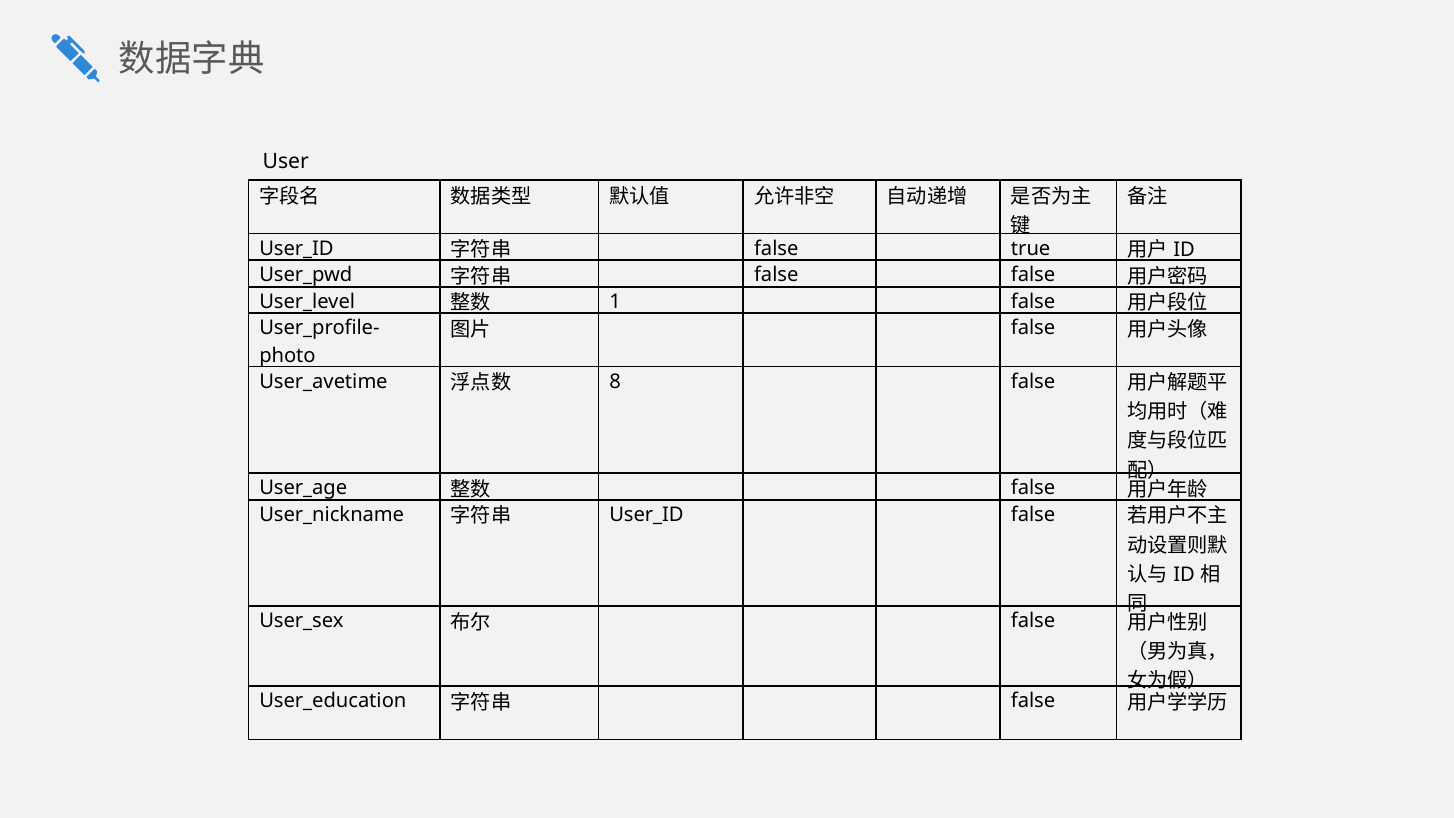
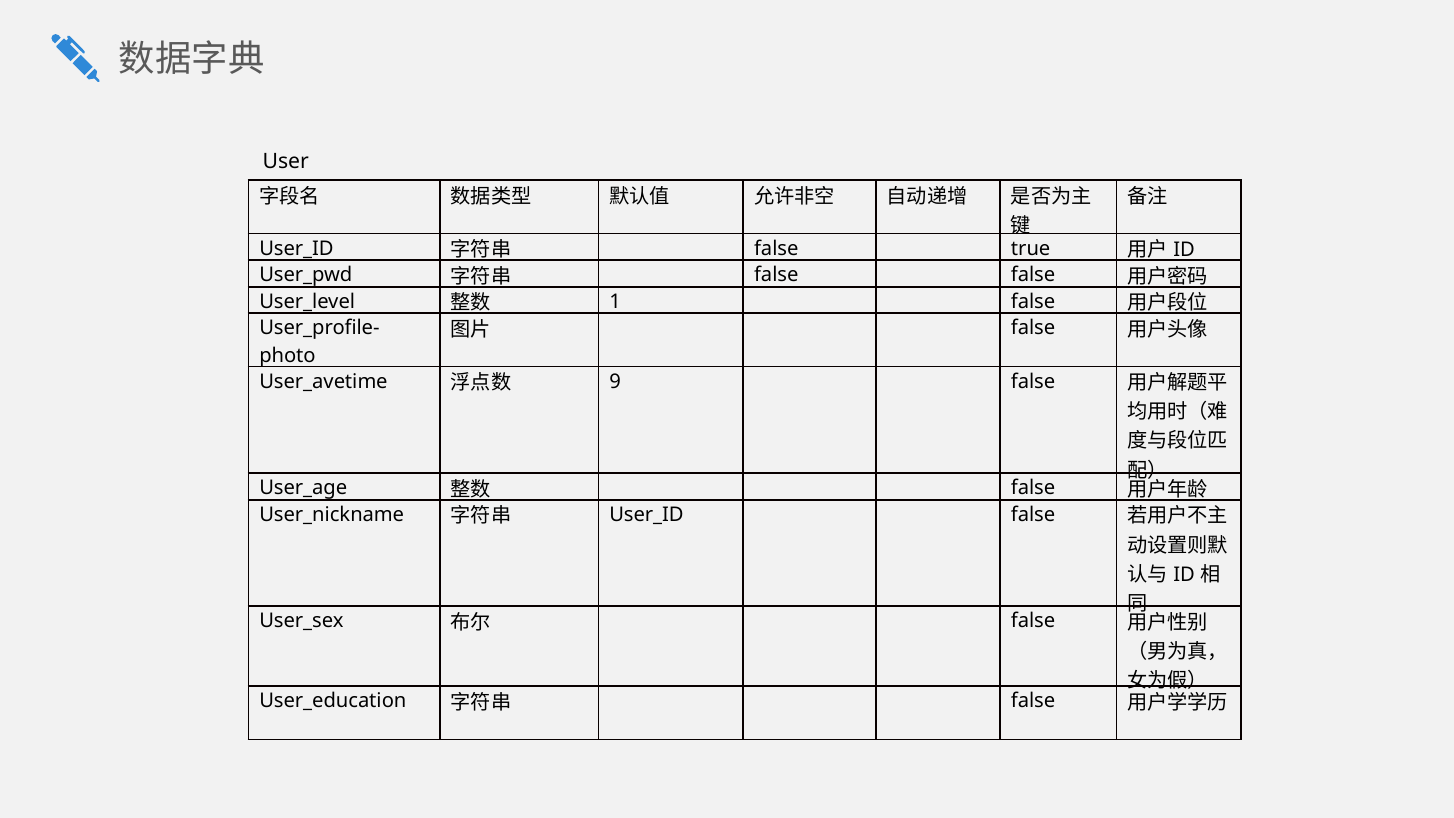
8: 8 -> 9 (615, 381)
